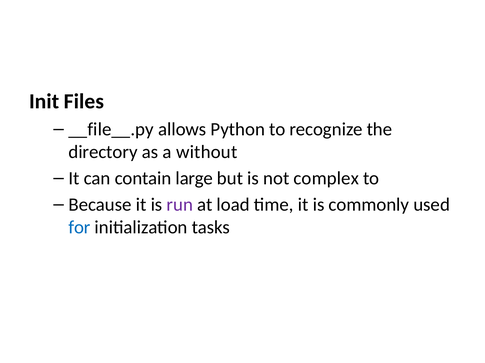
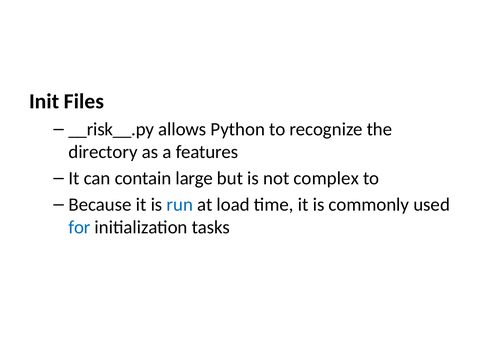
__file__.py: __file__.py -> __risk__.py (111, 130)
without: without -> features (207, 152)
run colour: purple -> blue (180, 205)
